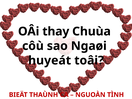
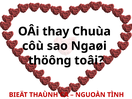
huyeát: huyeát -> thöông (50, 60)
